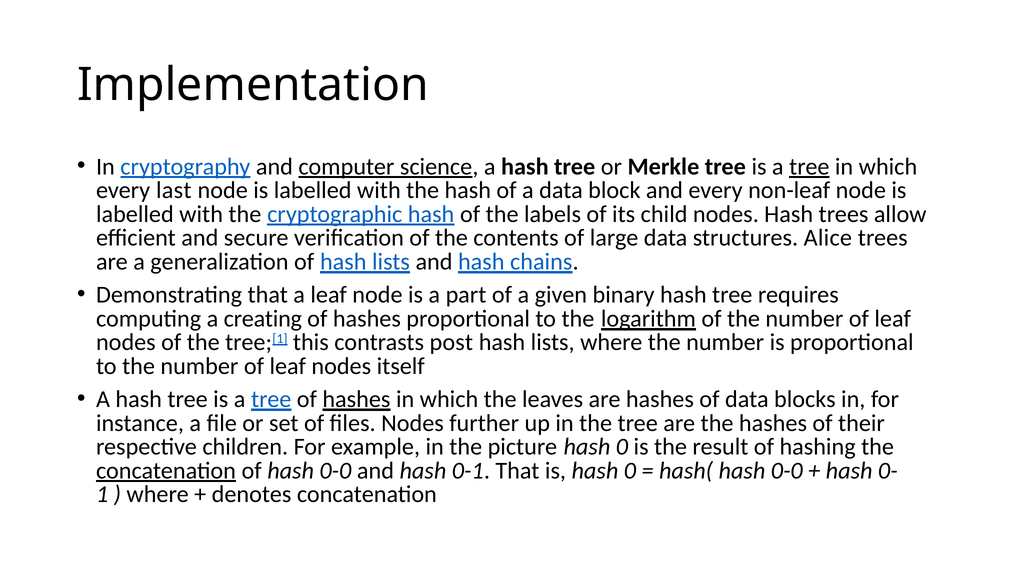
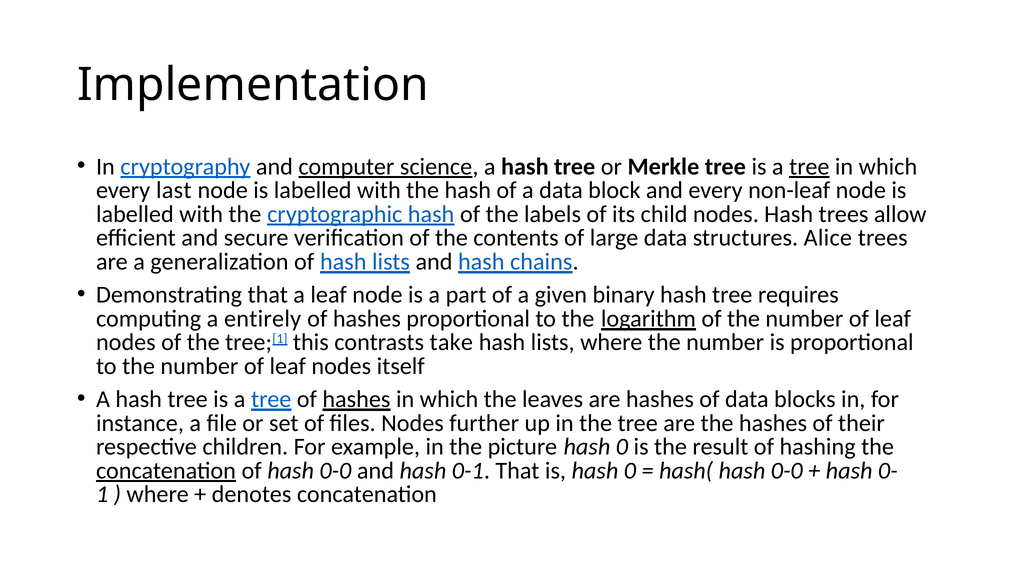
creating: creating -> entirely (263, 319)
post: post -> take (451, 342)
